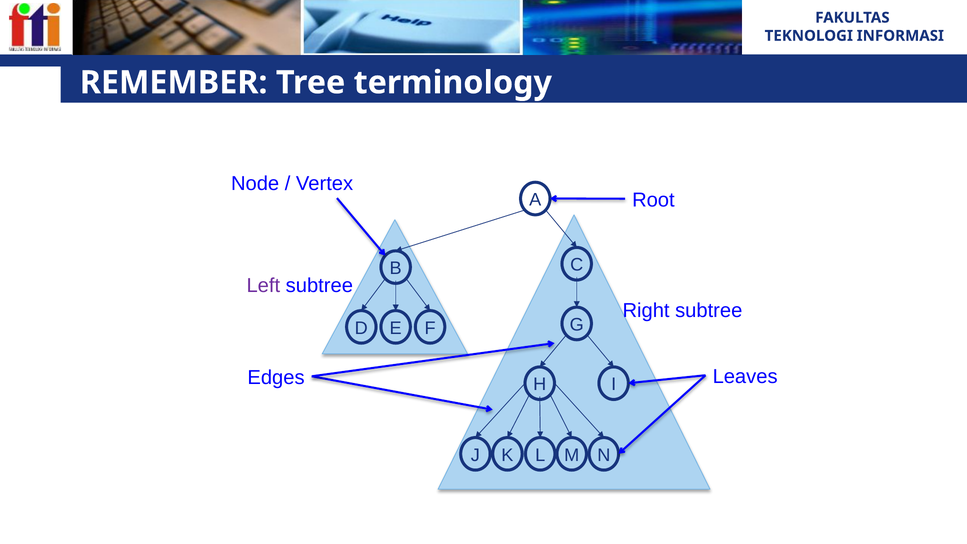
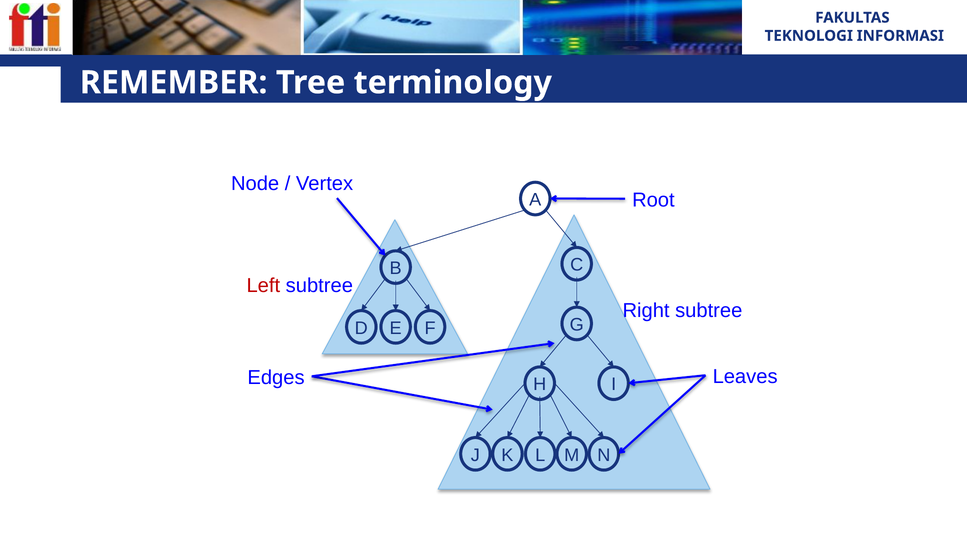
Left colour: purple -> red (263, 286)
